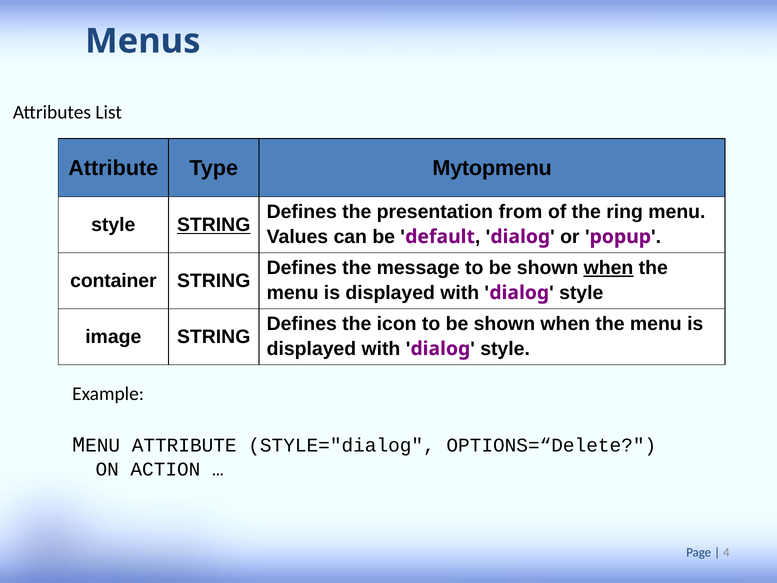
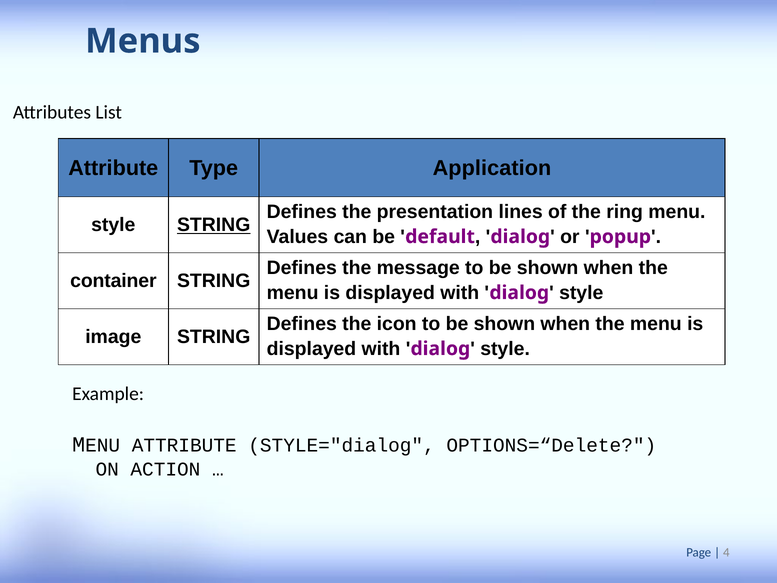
Mytopmenu: Mytopmenu -> Application (492, 168)
from: from -> lines (521, 212)
when underline: present -> none (608, 268)
